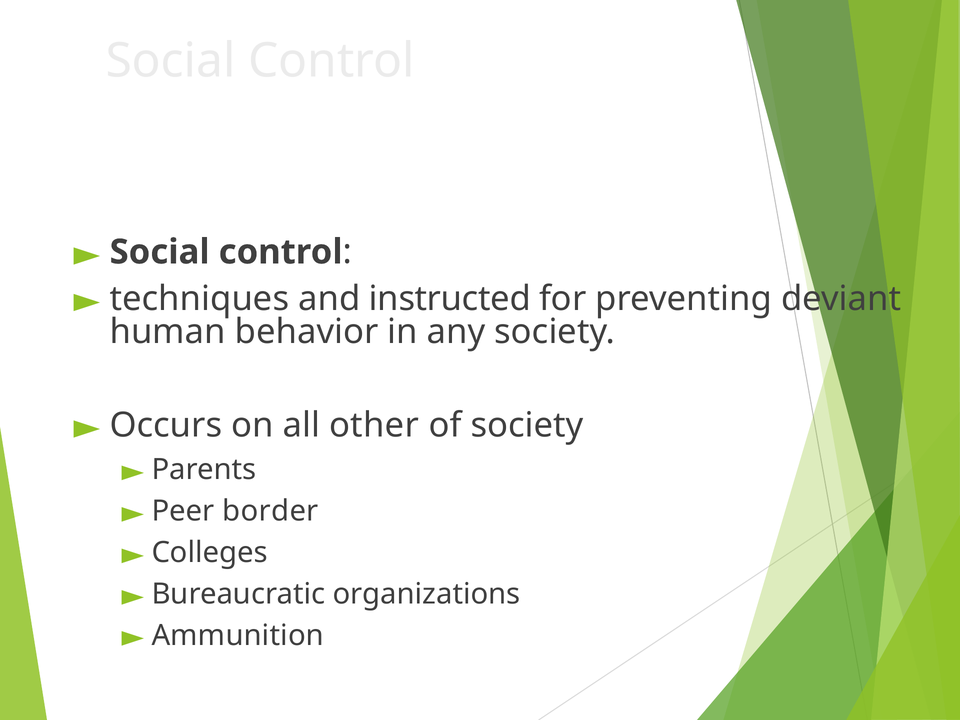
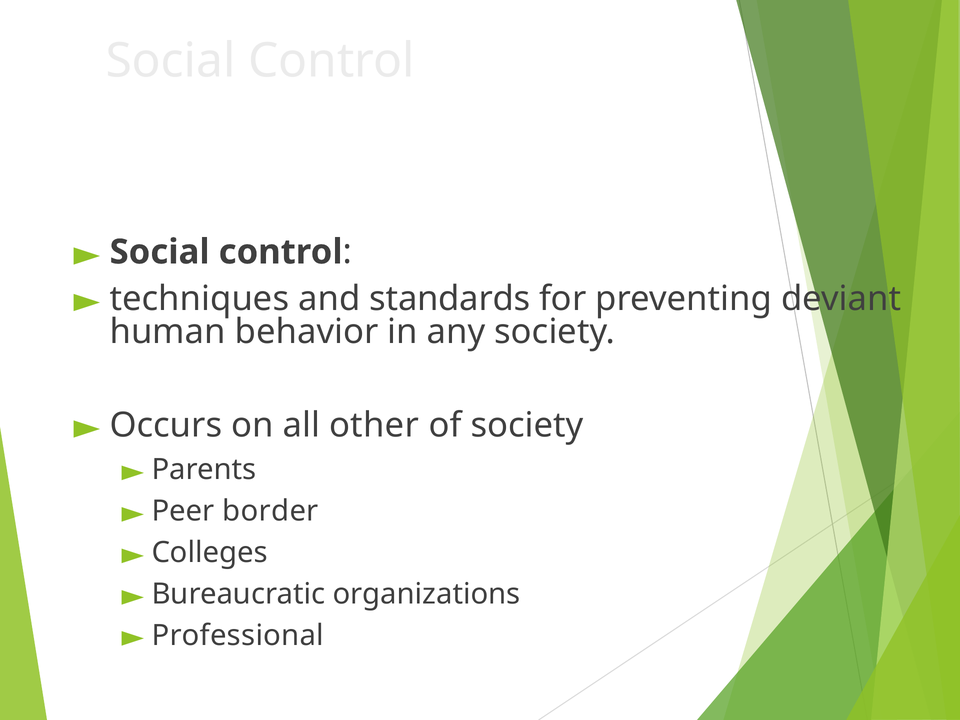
instructed: instructed -> standards (450, 299)
Ammunition: Ammunition -> Professional (238, 635)
